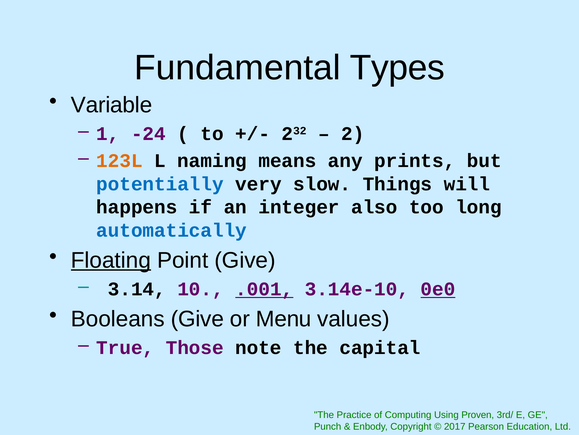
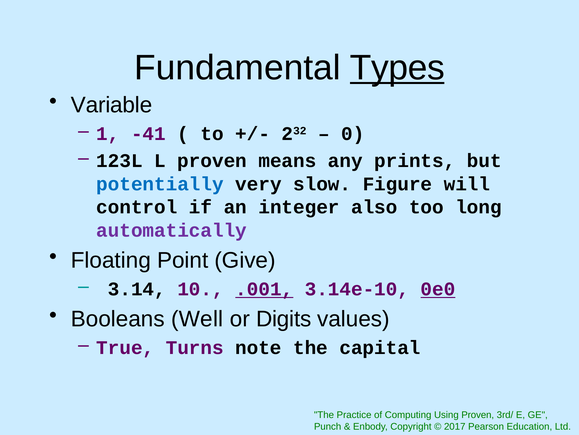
Types underline: none -> present (397, 68)
-24: -24 -> -41 (148, 134)
2: 2 -> 0 (353, 134)
123L colour: orange -> black (119, 161)
L naming: naming -> proven (212, 161)
Things: Things -> Figure (397, 184)
happens: happens -> control (137, 207)
automatically colour: blue -> purple (172, 230)
Floating underline: present -> none (111, 260)
Booleans Give: Give -> Well (197, 318)
Menu: Menu -> Digits (284, 318)
Those: Those -> Turns (195, 347)
